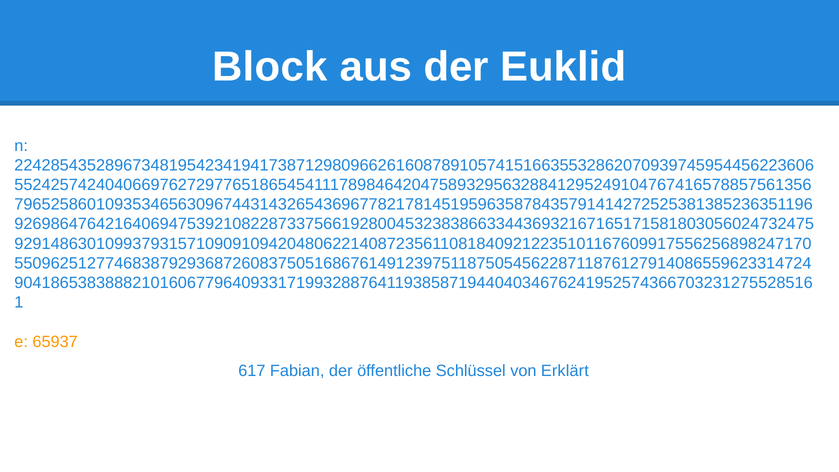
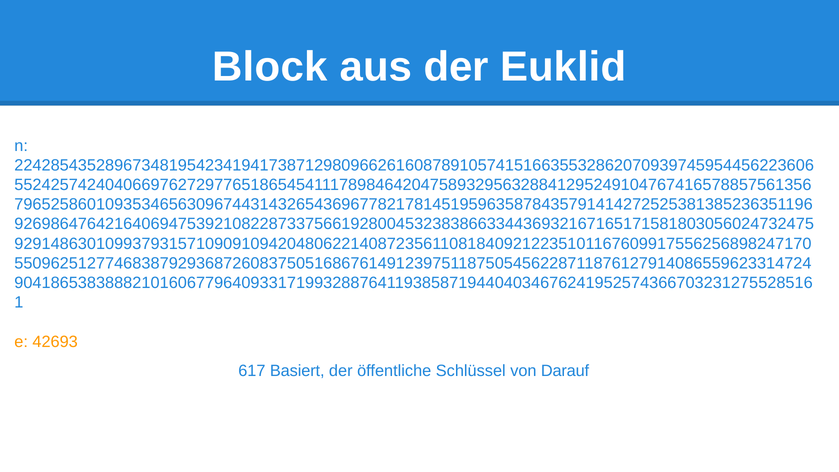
65937: 65937 -> 42693 (55, 342)
Fabian: Fabian -> Basiert (297, 371)
Erklärt: Erklärt -> Darauf (565, 371)
